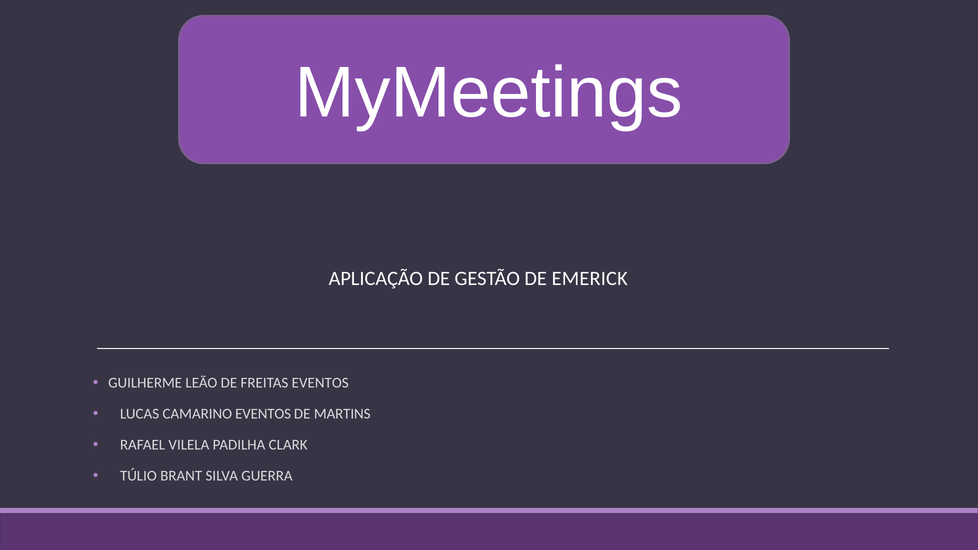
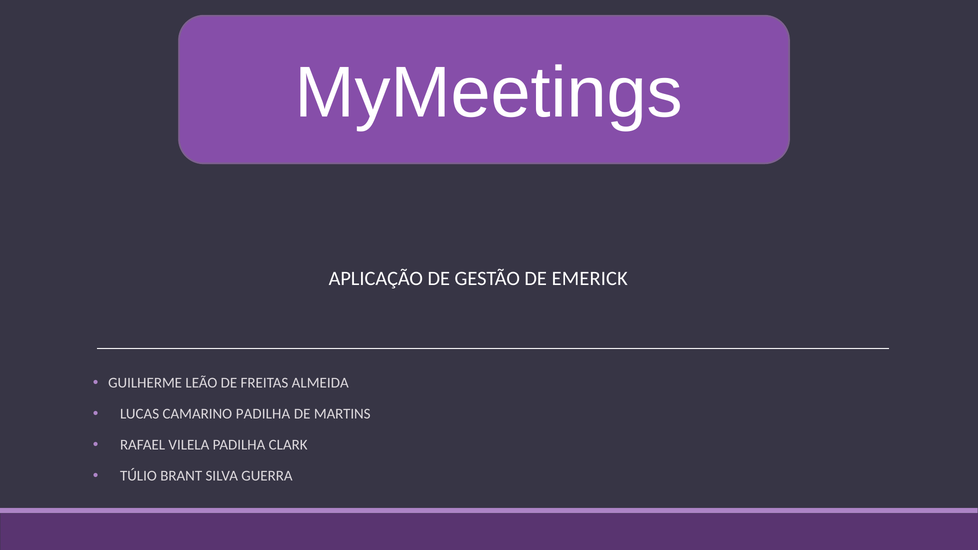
FREITAS EVENTOS: EVENTOS -> ALMEIDA (320, 383)
CAMARINO EVENTOS: EVENTOS -> PADILHA (263, 414)
